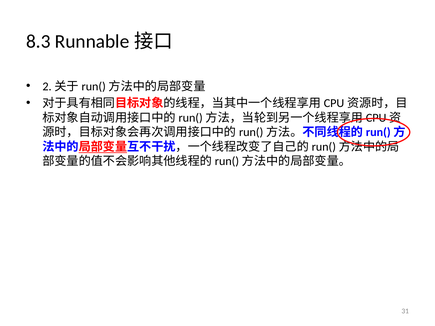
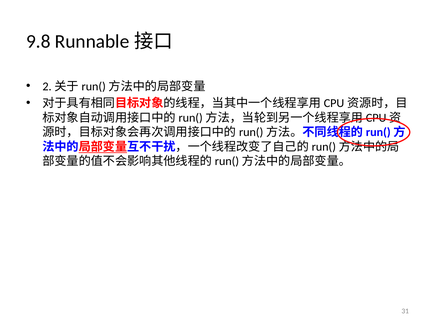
8.3: 8.3 -> 9.8 (38, 42)
